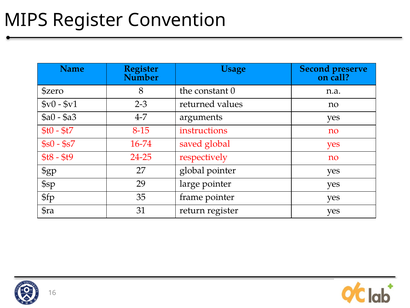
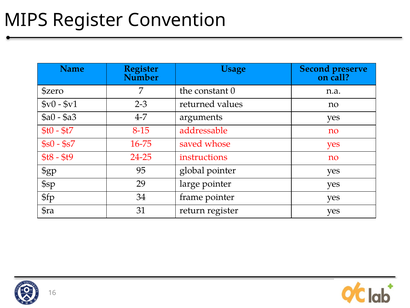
8: 8 -> 7 (141, 91)
instructions: instructions -> addressable (204, 130)
16-74: 16-74 -> 16-75 (141, 144)
saved global: global -> whose (217, 144)
respectively: respectively -> instructions (204, 157)
27: 27 -> 95 (141, 170)
35: 35 -> 34 (141, 197)
